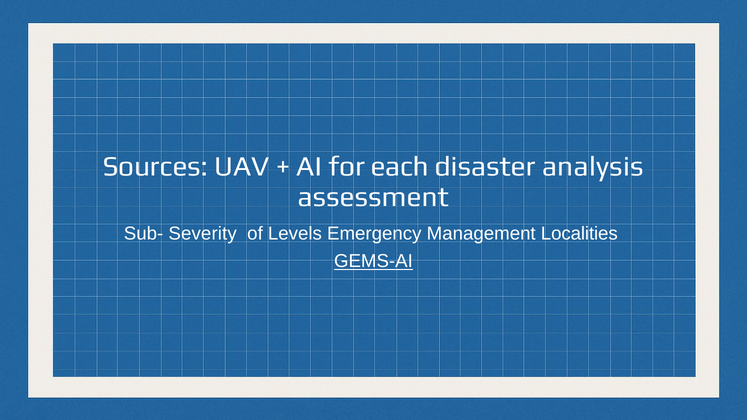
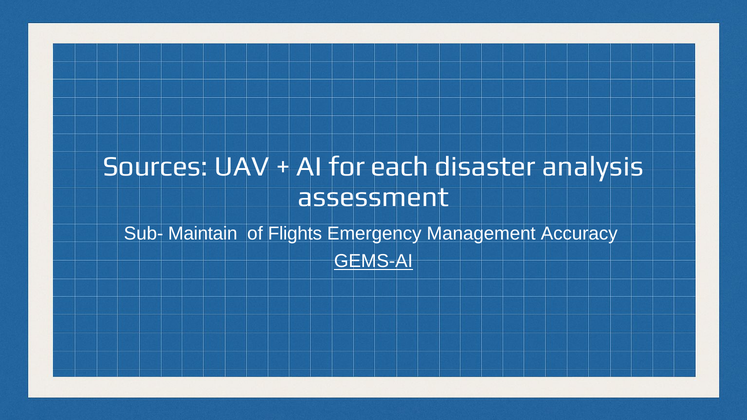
Severity: Severity -> Maintain (203, 233)
Levels: Levels -> Flights (295, 233)
Localities: Localities -> Accuracy (579, 233)
